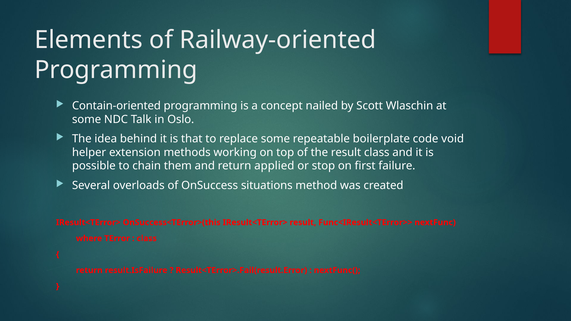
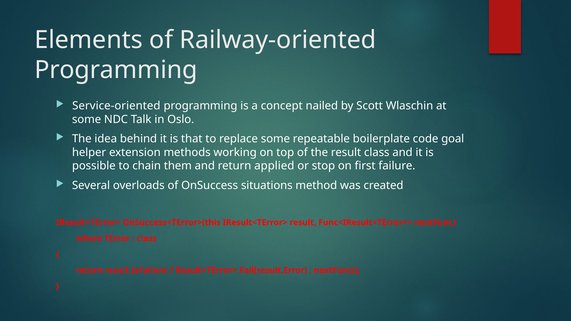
Contain-oriented: Contain-oriented -> Service-oriented (116, 106)
void: void -> goal (453, 139)
